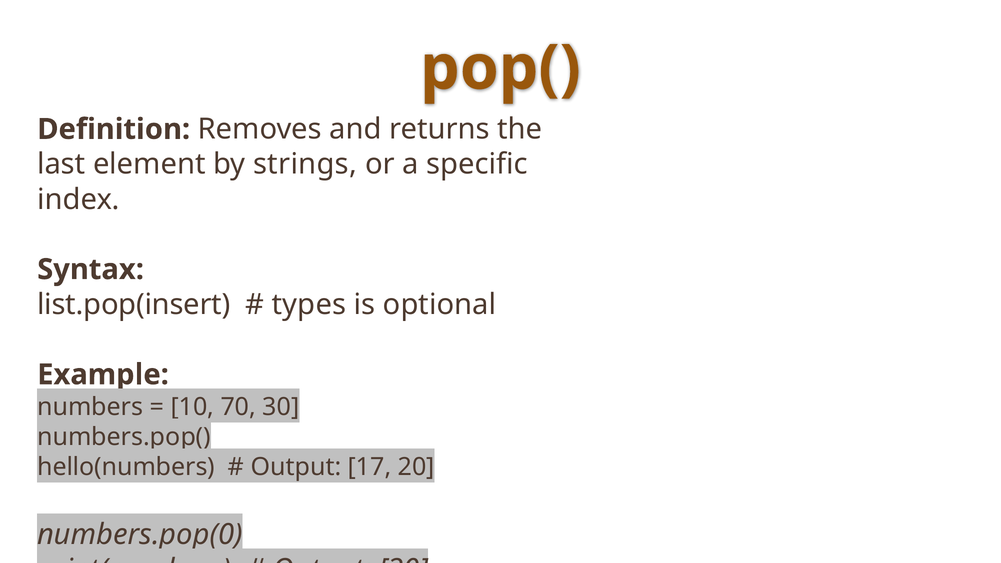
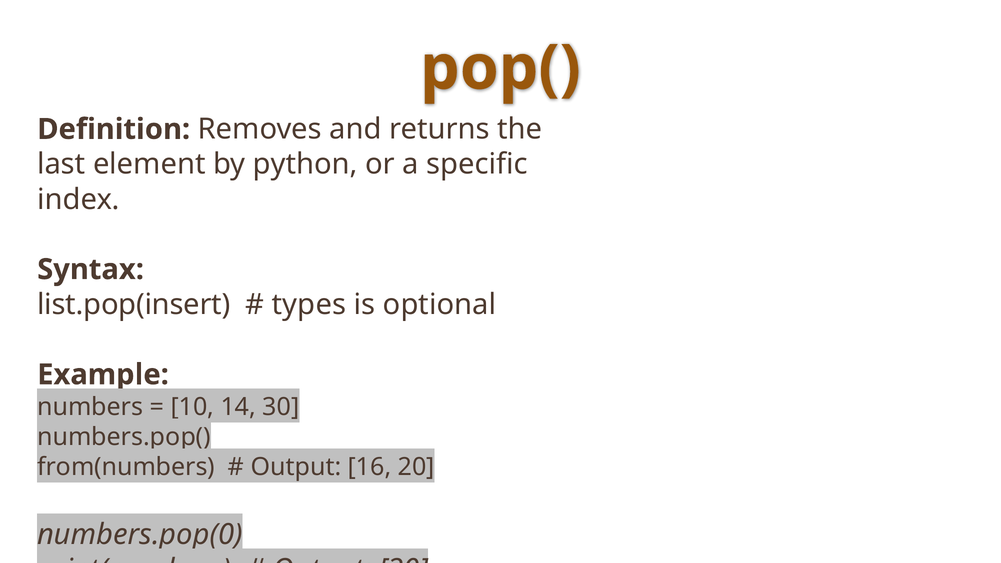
strings: strings -> python (305, 164)
70: 70 -> 14 (238, 407)
hello(numbers: hello(numbers -> from(numbers (126, 467)
17: 17 -> 16 (369, 467)
